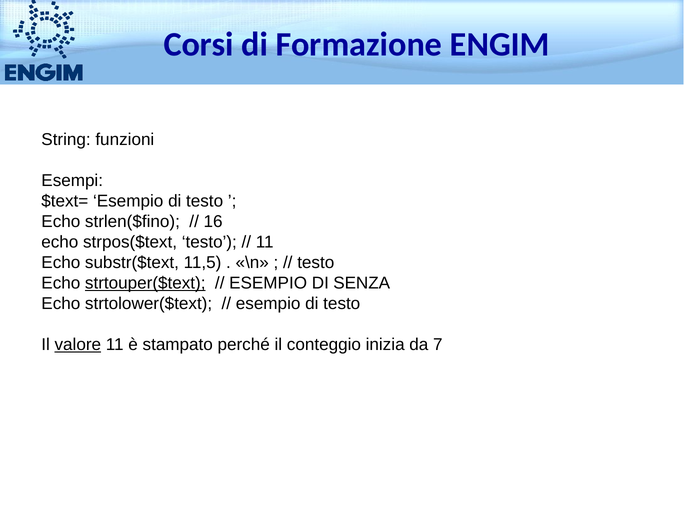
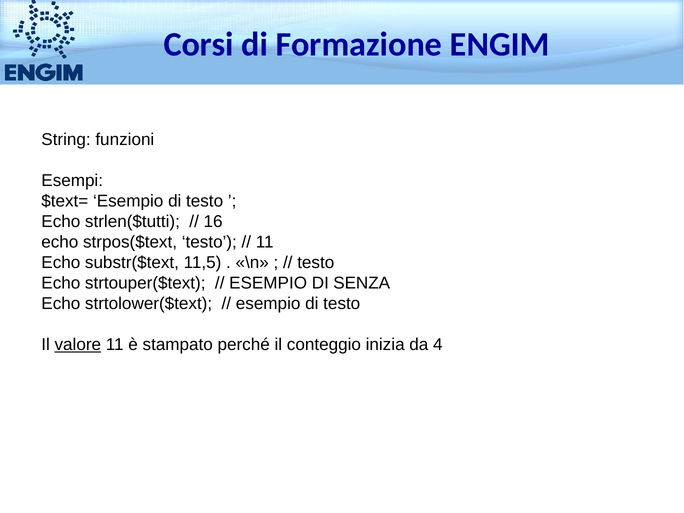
strlen($fino: strlen($fino -> strlen($tutti (132, 222)
strtouper($text underline: present -> none (145, 283)
7: 7 -> 4 (438, 345)
